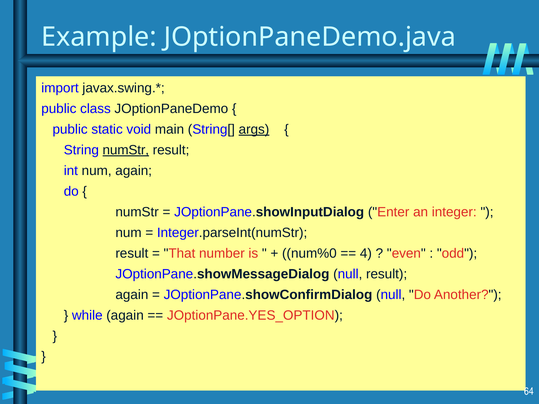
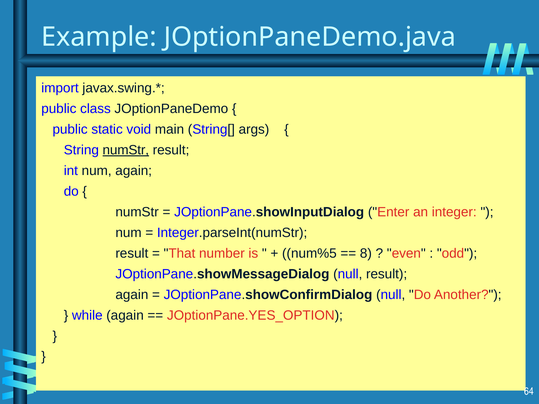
args underline: present -> none (254, 129)
num%0: num%0 -> num%5 (309, 253)
4: 4 -> 8 (366, 253)
